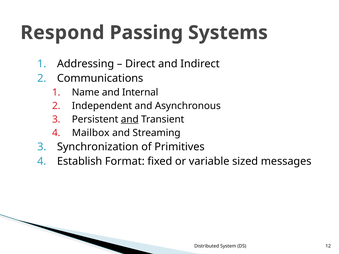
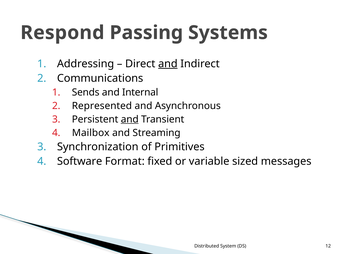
and underline: none -> present (168, 64)
Name: Name -> Sends (86, 92)
Independent: Independent -> Represented (102, 106)
Establish: Establish -> Software (80, 161)
